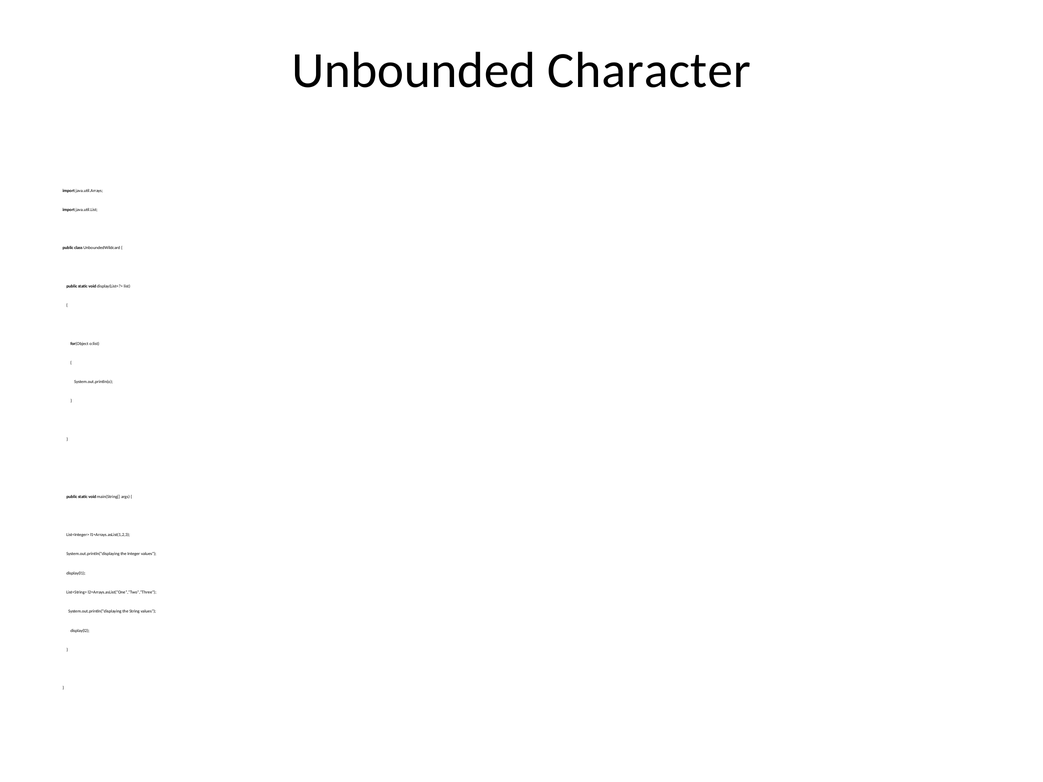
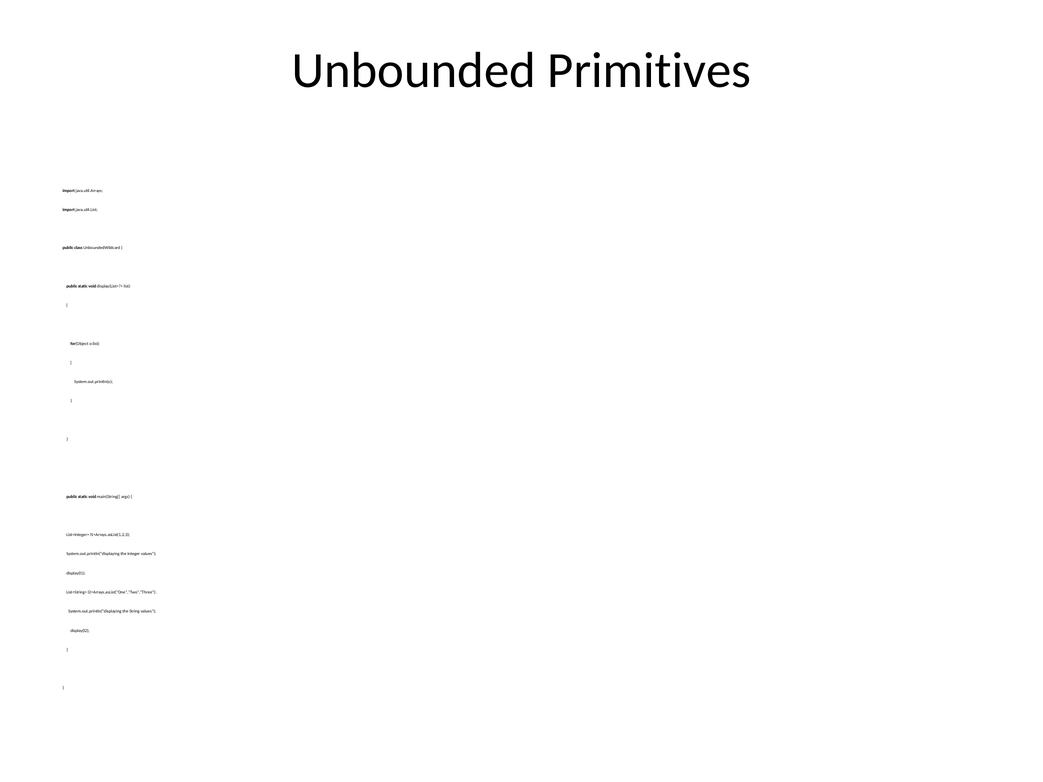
Character: Character -> Primitives (649, 70)
